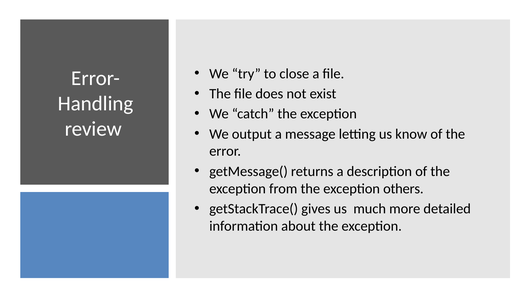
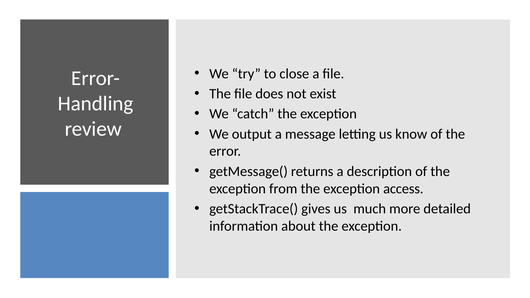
others: others -> access (403, 189)
